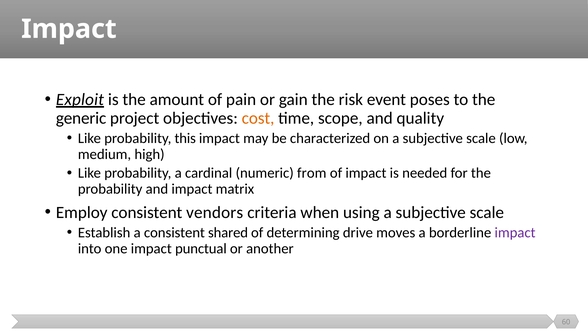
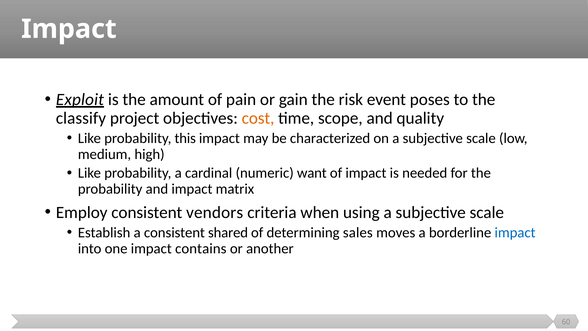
generic: generic -> classify (81, 118)
from: from -> want (312, 173)
drive: drive -> sales (358, 232)
impact colour: purple -> blue (515, 232)
punctual: punctual -> contains (201, 248)
